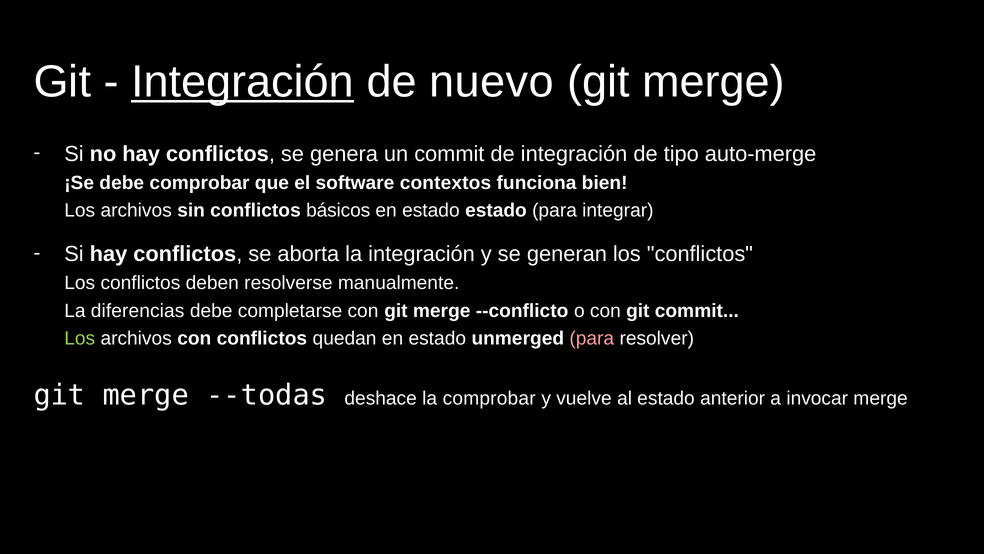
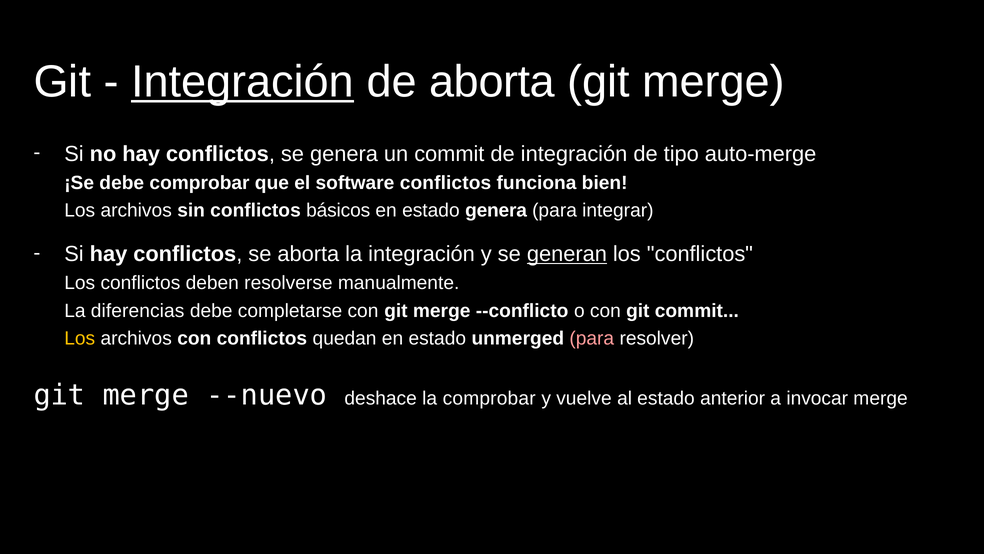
de nuevo: nuevo -> aborta (492, 82)
software contextos: contextos -> conflictos (445, 183)
estado estado: estado -> genera (496, 210)
generan underline: none -> present (567, 254)
Los colour: light green -> yellow (80, 338)
--todas: --todas -> --nuevo (267, 395)
